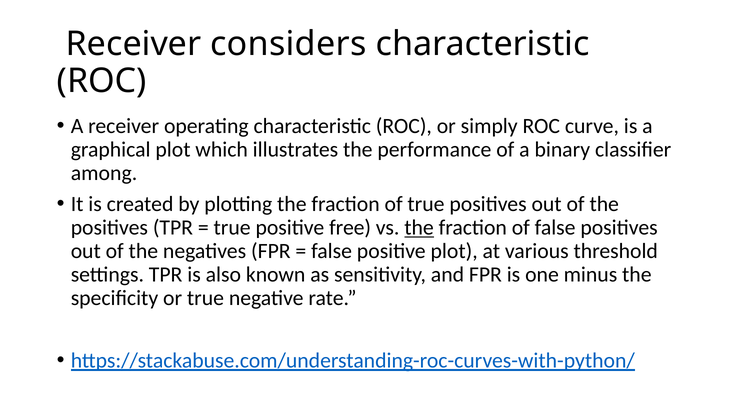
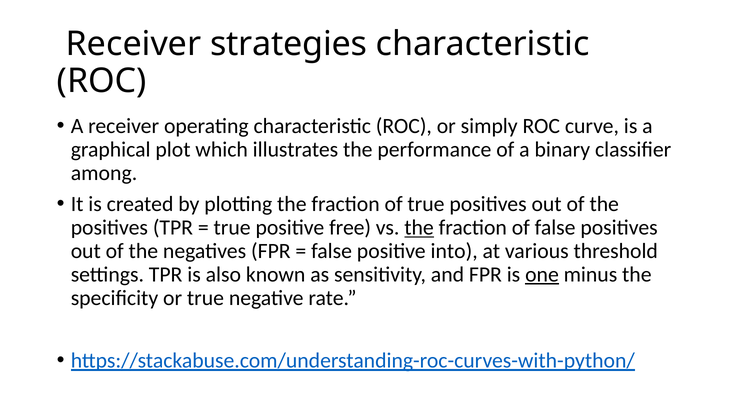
considers: considers -> strategies (289, 44)
positive plot: plot -> into (454, 251)
one underline: none -> present (542, 275)
